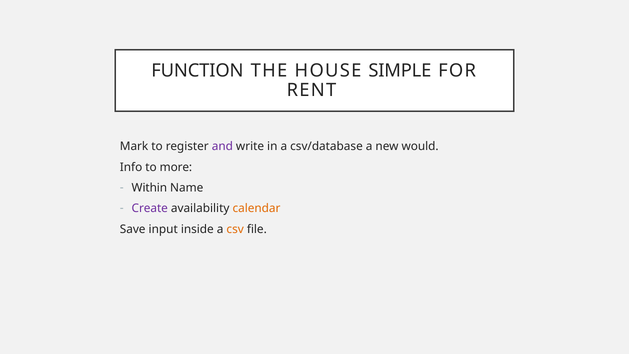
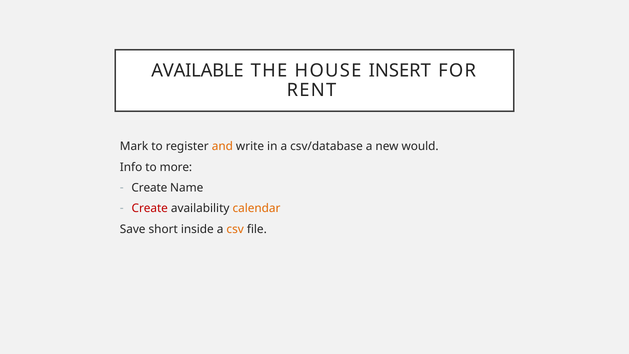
FUNCTION: FUNCTION -> AVAILABLE (197, 70)
SIMPLE: SIMPLE -> INSERT (400, 70)
and colour: purple -> orange (222, 146)
Within: Within -> Create (149, 188)
Create colour: purple -> red (150, 208)
input: input -> short (163, 229)
